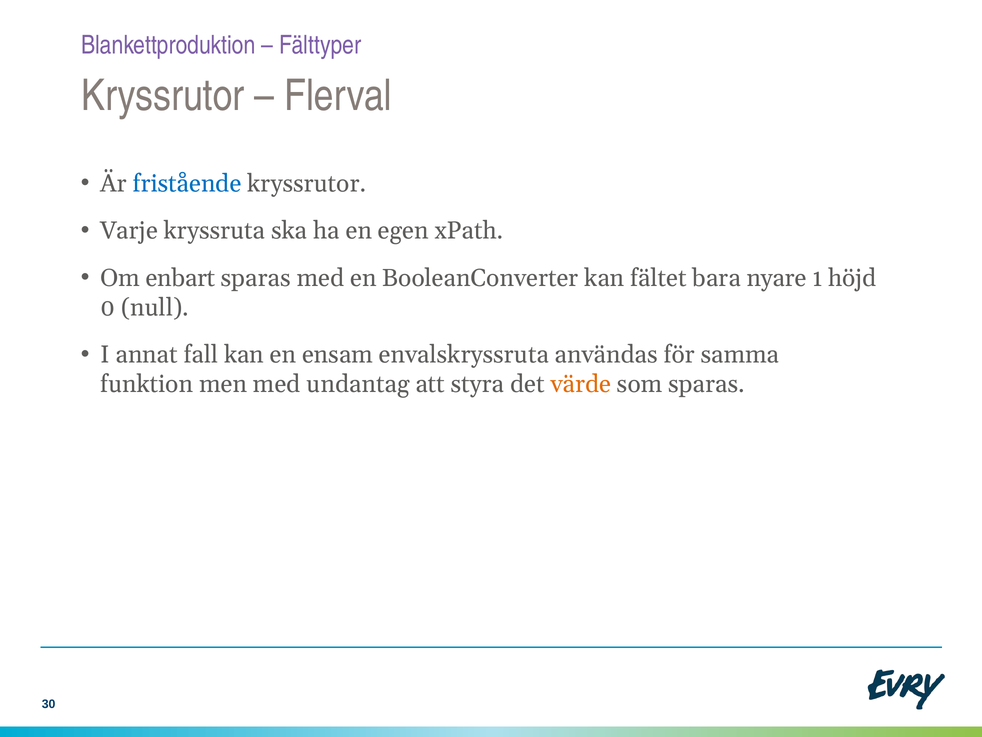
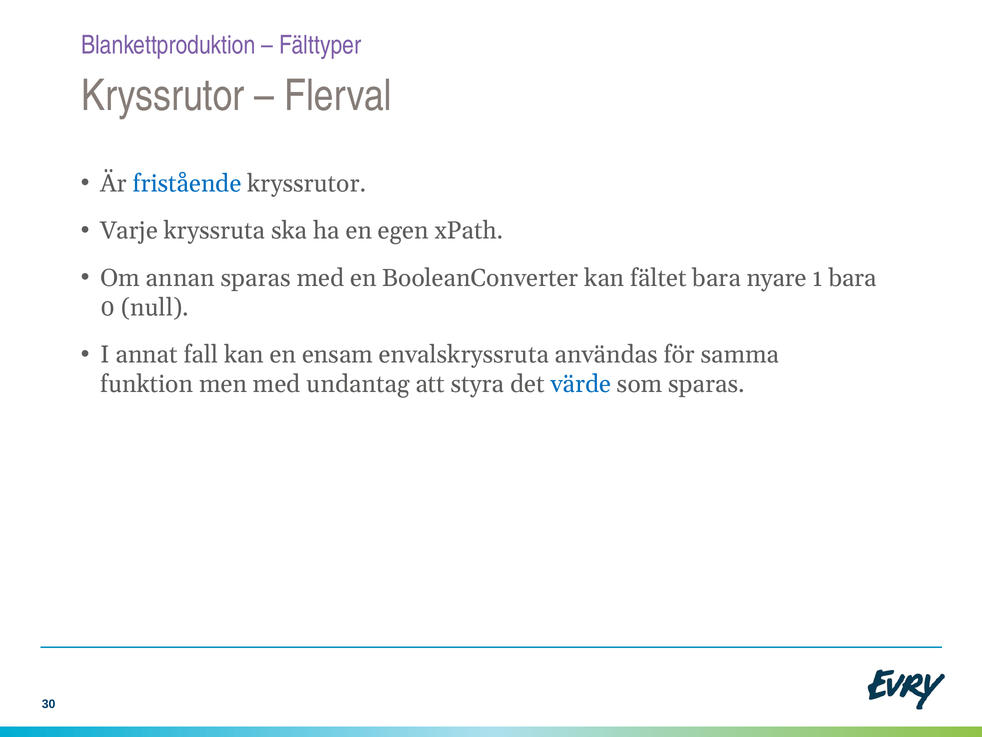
enbart: enbart -> annan (180, 278)
1 höjd: höjd -> bara (852, 278)
värde colour: orange -> blue (581, 384)
